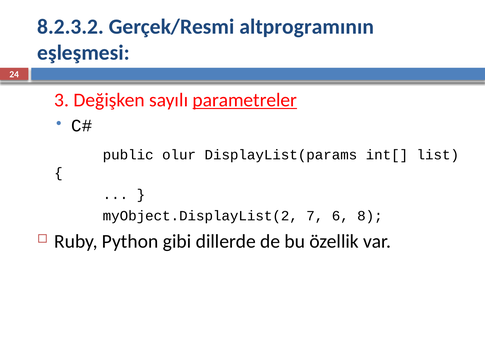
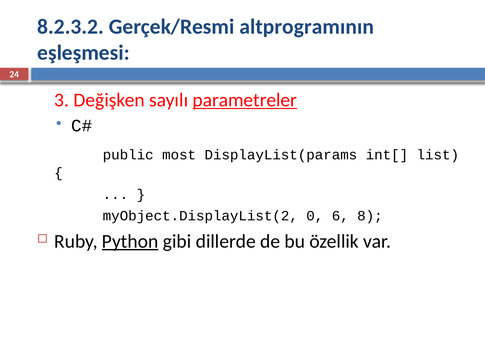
olur: olur -> most (179, 155)
7: 7 -> 0 (315, 216)
Python underline: none -> present (130, 242)
